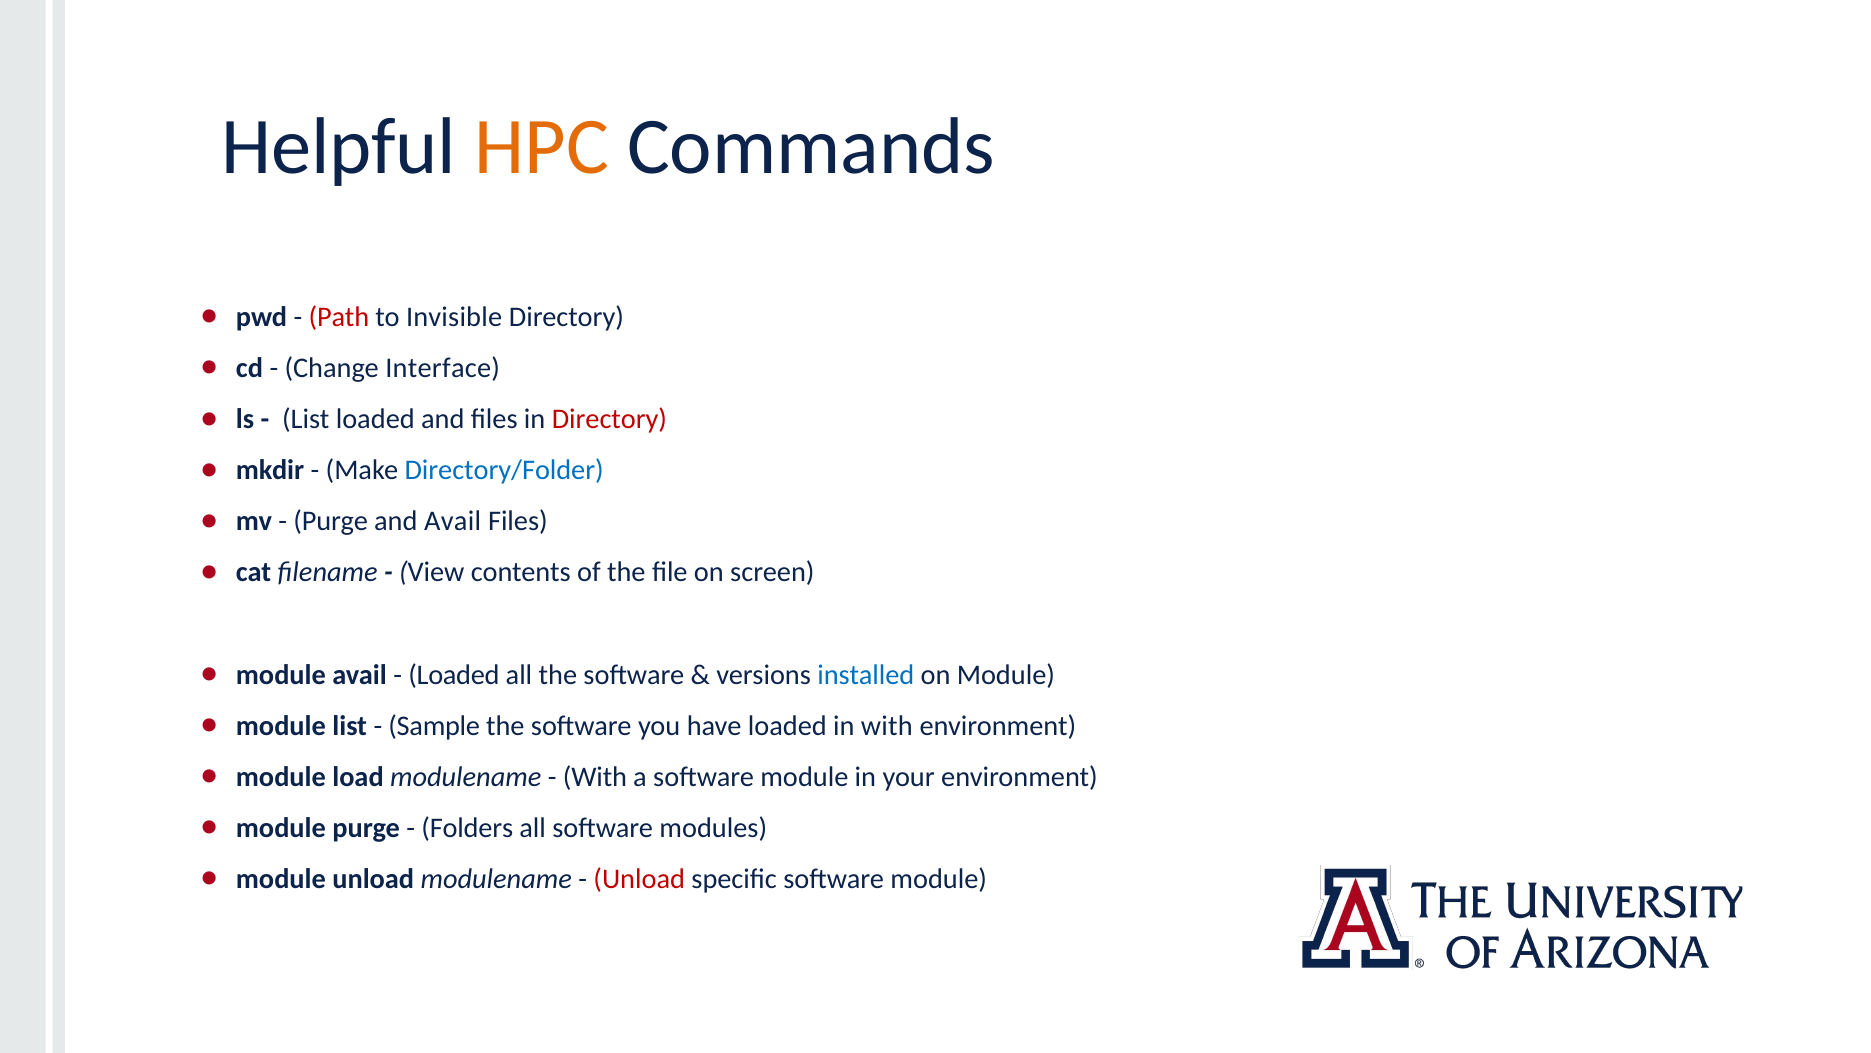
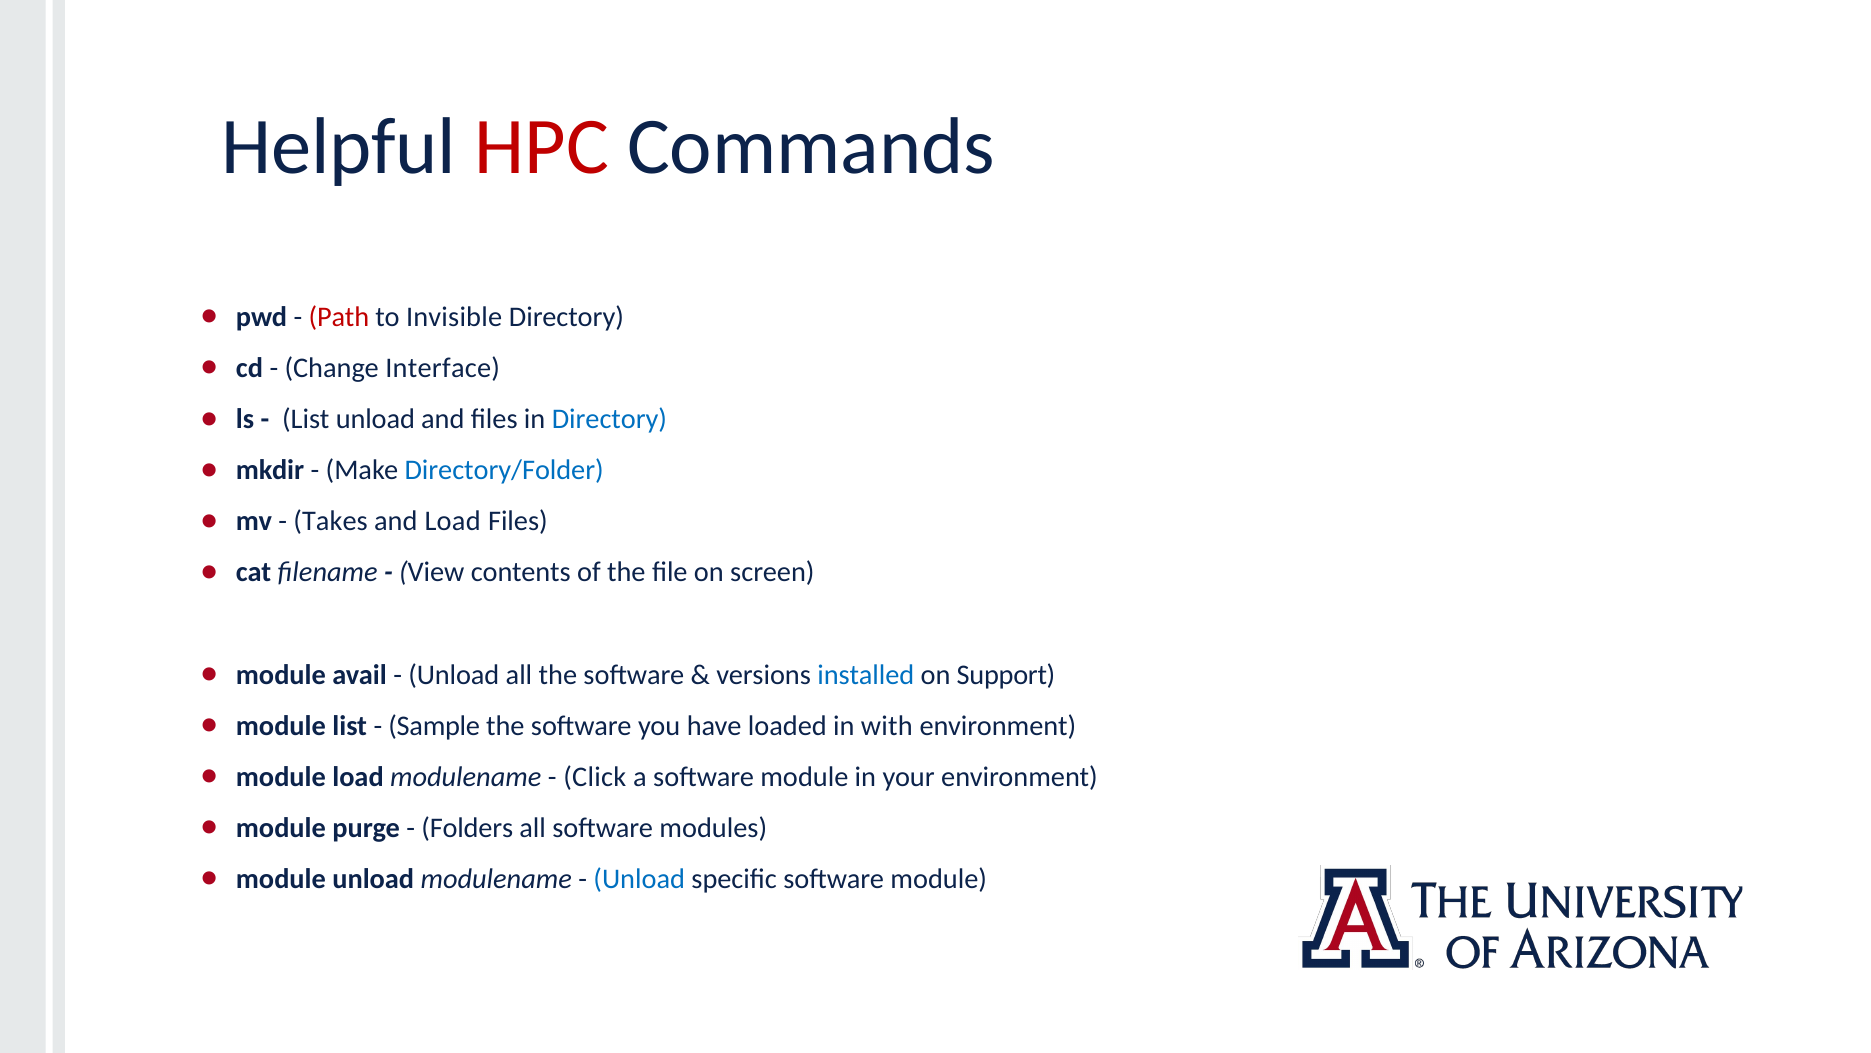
HPC colour: orange -> red (542, 147)
List loaded: loaded -> unload (375, 419)
Directory colour: red -> blue (609, 419)
Purge: Purge -> Takes (331, 521)
and Avail: Avail -> Load (453, 521)
Loaded: Loaded -> Unload (454, 674)
on Module: Module -> Support (1006, 674)
With: With -> Click (595, 777)
Unload colour: red -> blue (639, 879)
